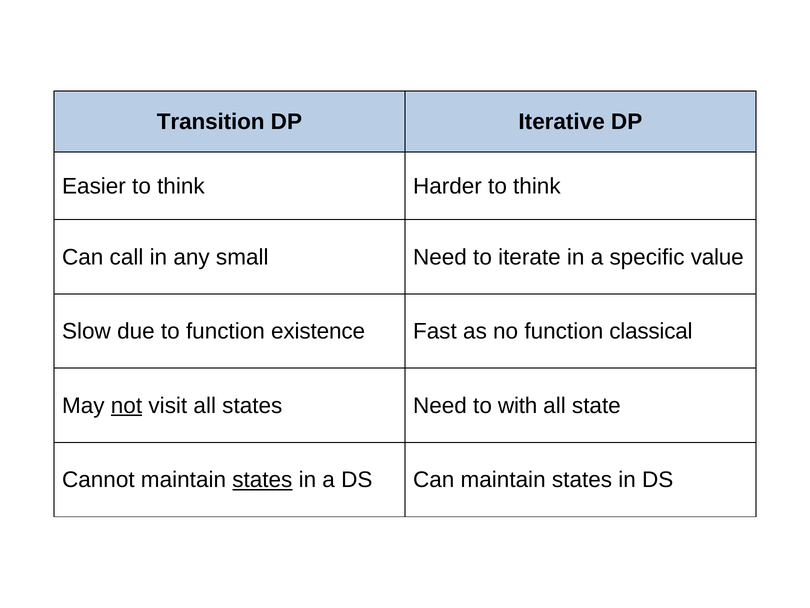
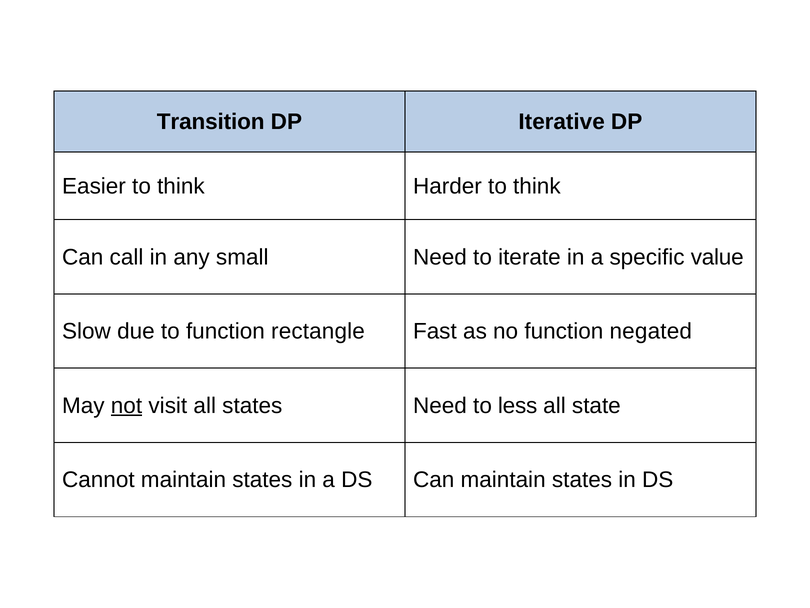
existence: existence -> rectangle (318, 331)
classical: classical -> negated (651, 331)
with: with -> less (518, 405)
states underline: present -> none (262, 480)
